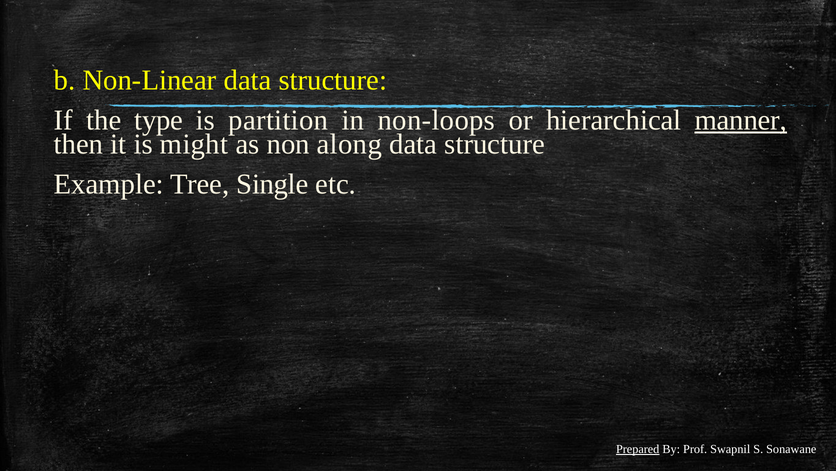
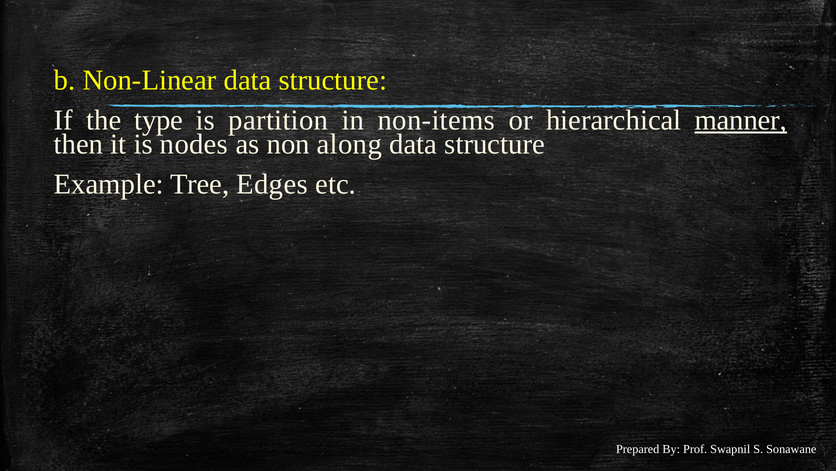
non-loops: non-loops -> non-items (436, 120)
might: might -> nodes (194, 144)
Single: Single -> Edges (272, 184)
Prepared underline: present -> none (638, 449)
